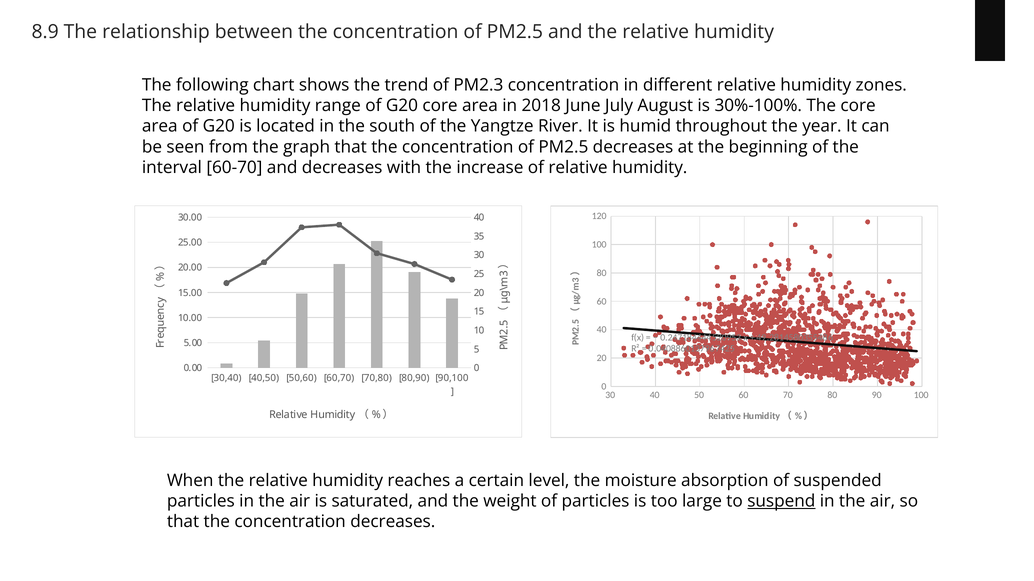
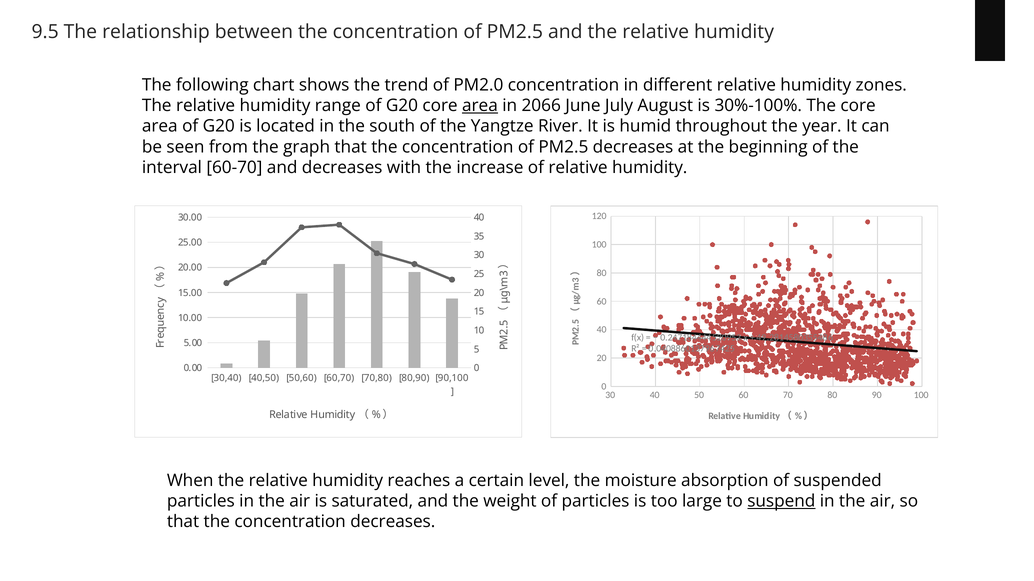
8.9: 8.9 -> 9.5 (45, 32)
PM2.3: PM2.3 -> PM2.0 (478, 85)
area underline: none -> present (480, 106)
2018: 2018 -> 2066 (541, 106)
